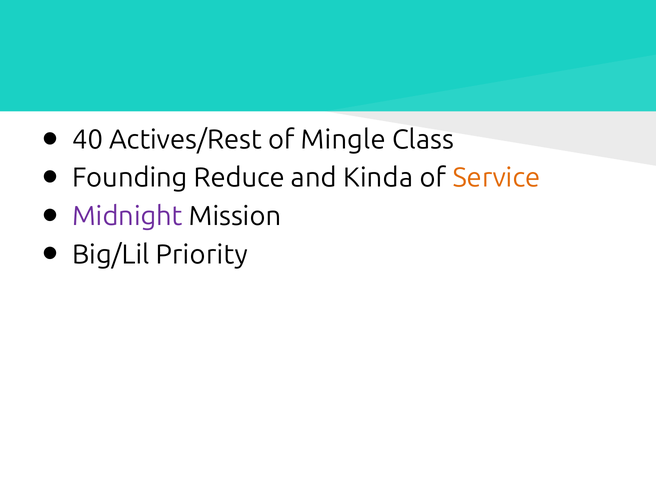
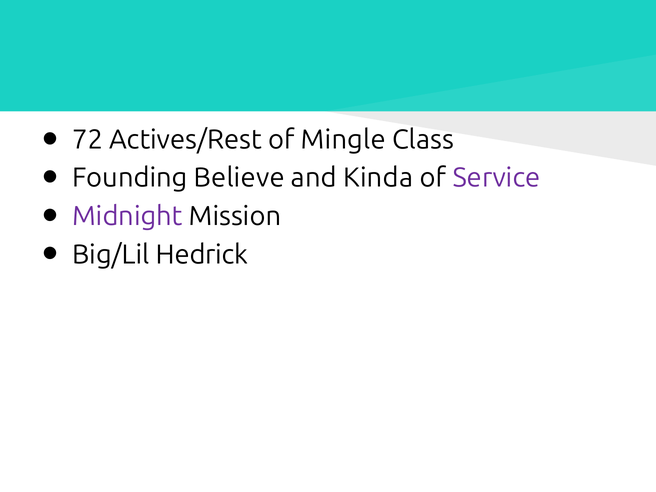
40: 40 -> 72 (88, 140)
Reduce: Reduce -> Believe (239, 178)
Service colour: orange -> purple (497, 178)
Priority: Priority -> Hedrick (202, 254)
